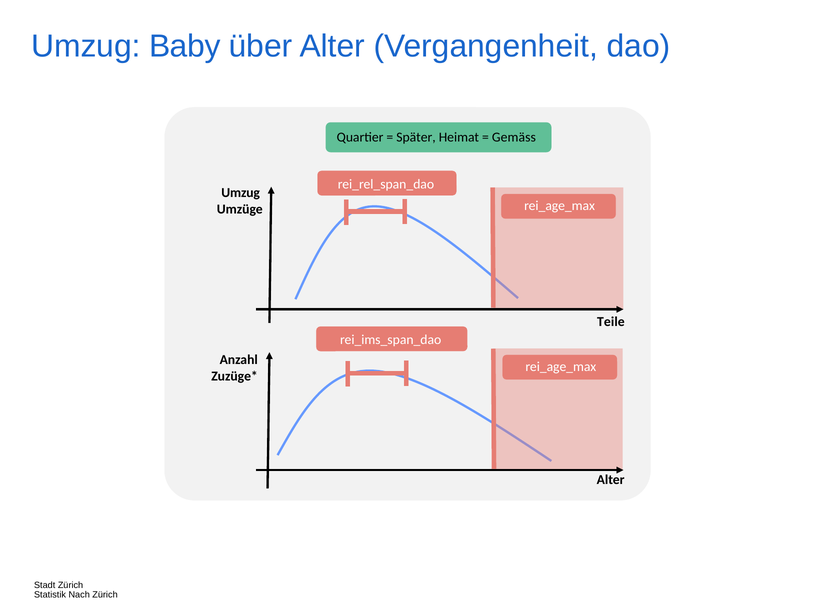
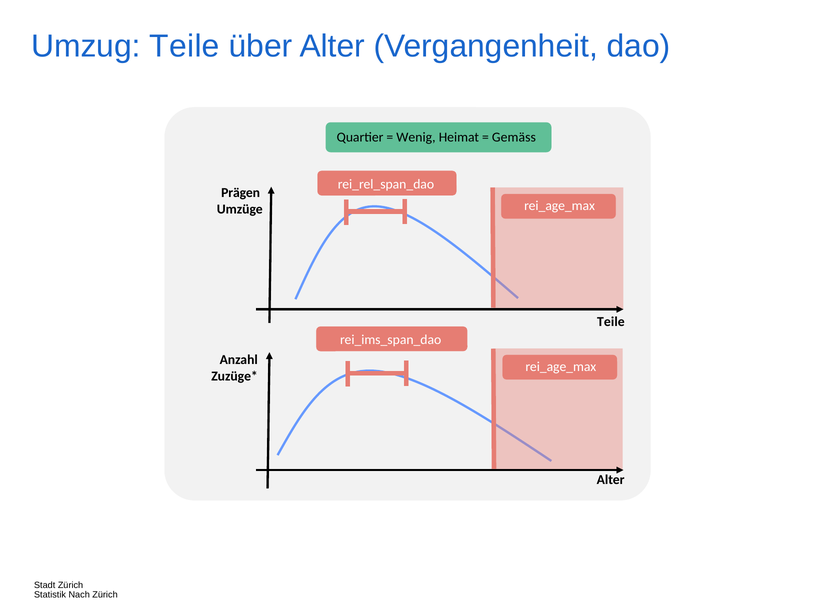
Umzug Baby: Baby -> Teile (185, 46)
Später: Später -> Wenig (416, 137)
Umzug: Umzug -> Prägen (241, 193)
